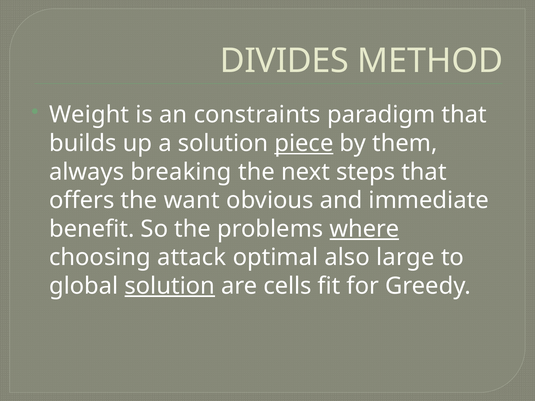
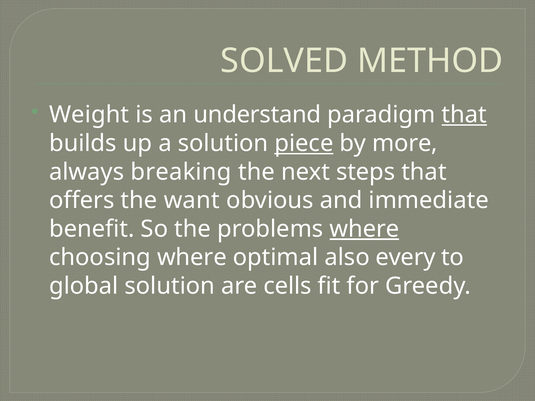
DIVIDES: DIVIDES -> SOLVED (284, 61)
constraints: constraints -> understand (257, 115)
that underline: none -> present (464, 115)
them: them -> more (405, 143)
choosing attack: attack -> where (192, 258)
large: large -> every (406, 258)
solution underline: present -> none (170, 286)
